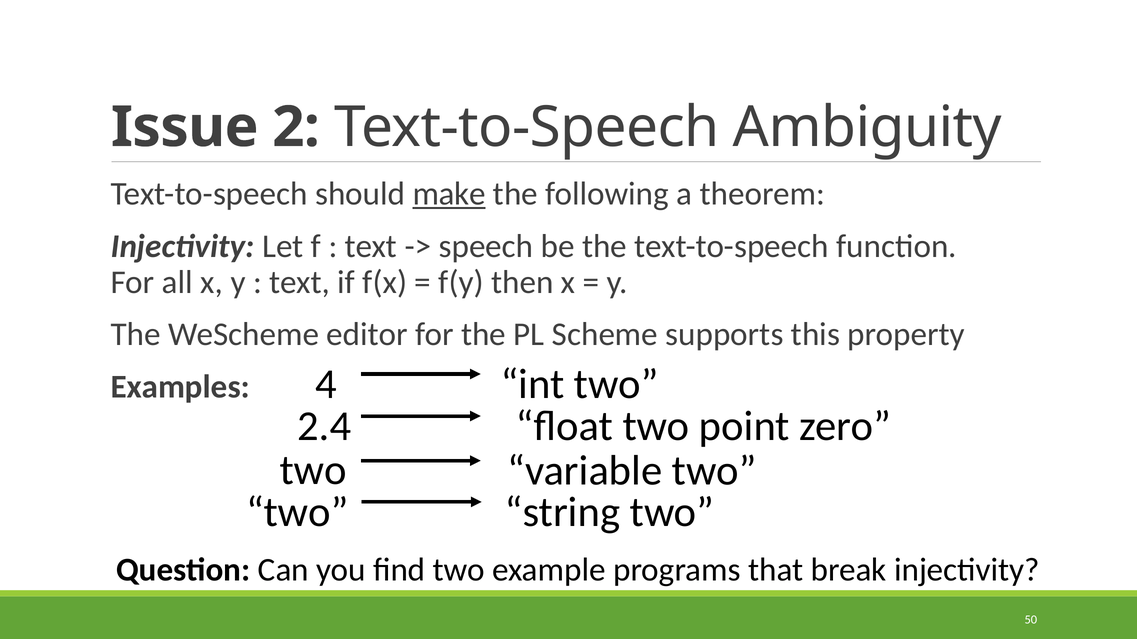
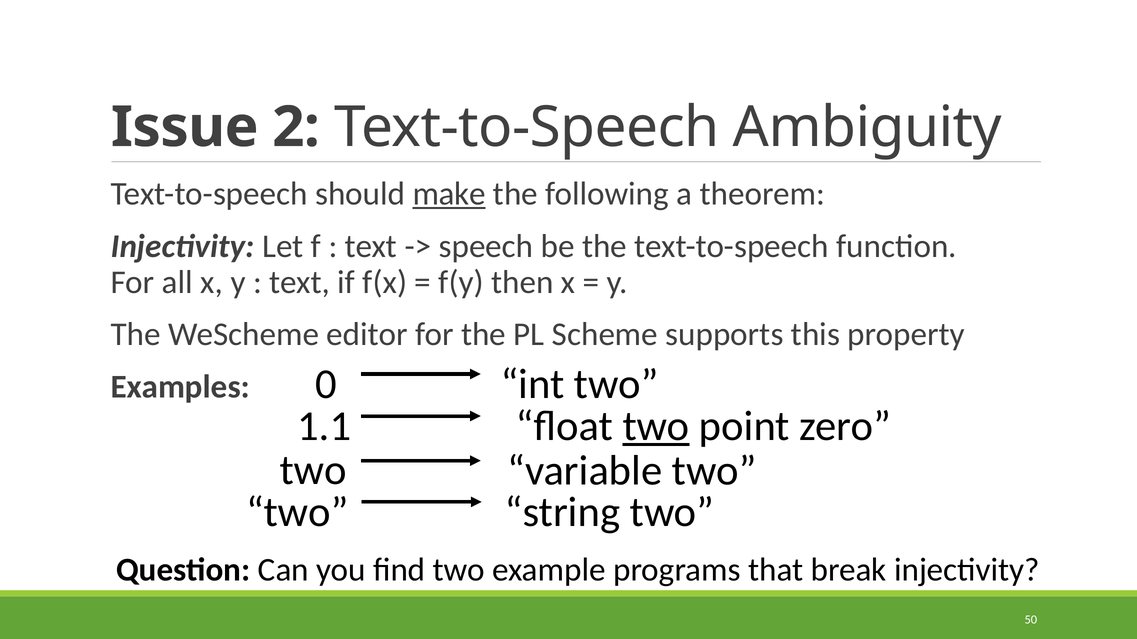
4: 4 -> 0 (326, 384)
2.4: 2.4 -> 1.1 (324, 427)
two underline: none -> present (656, 427)
